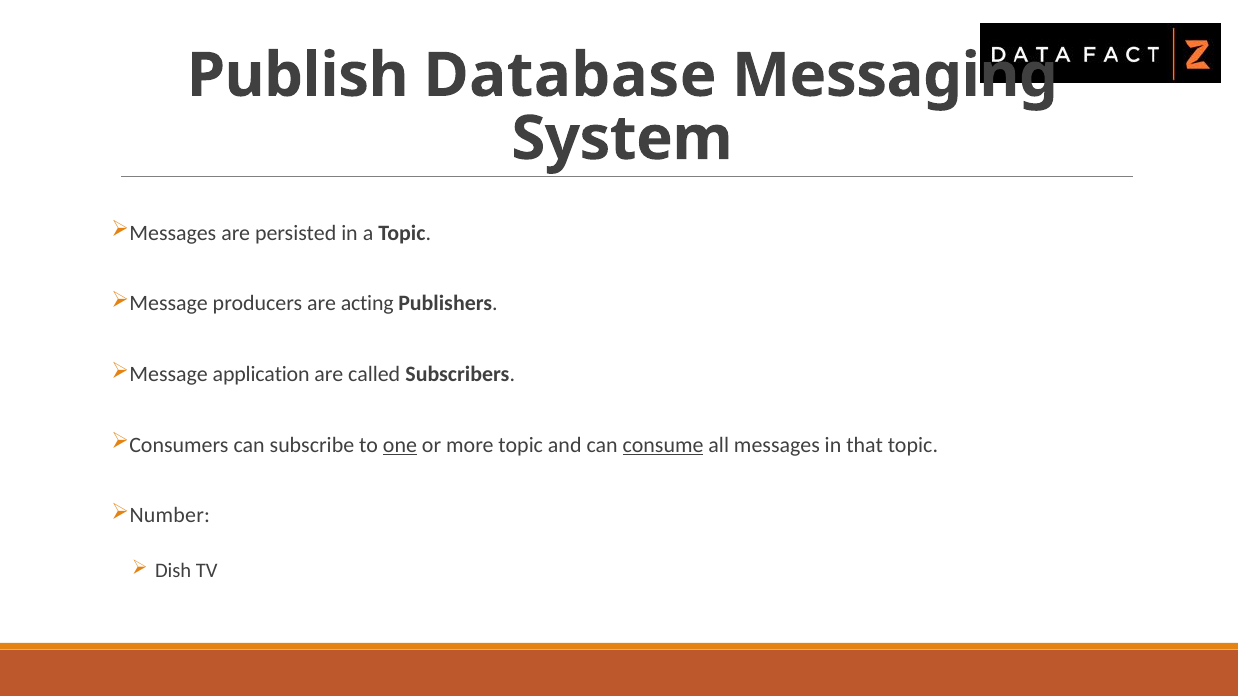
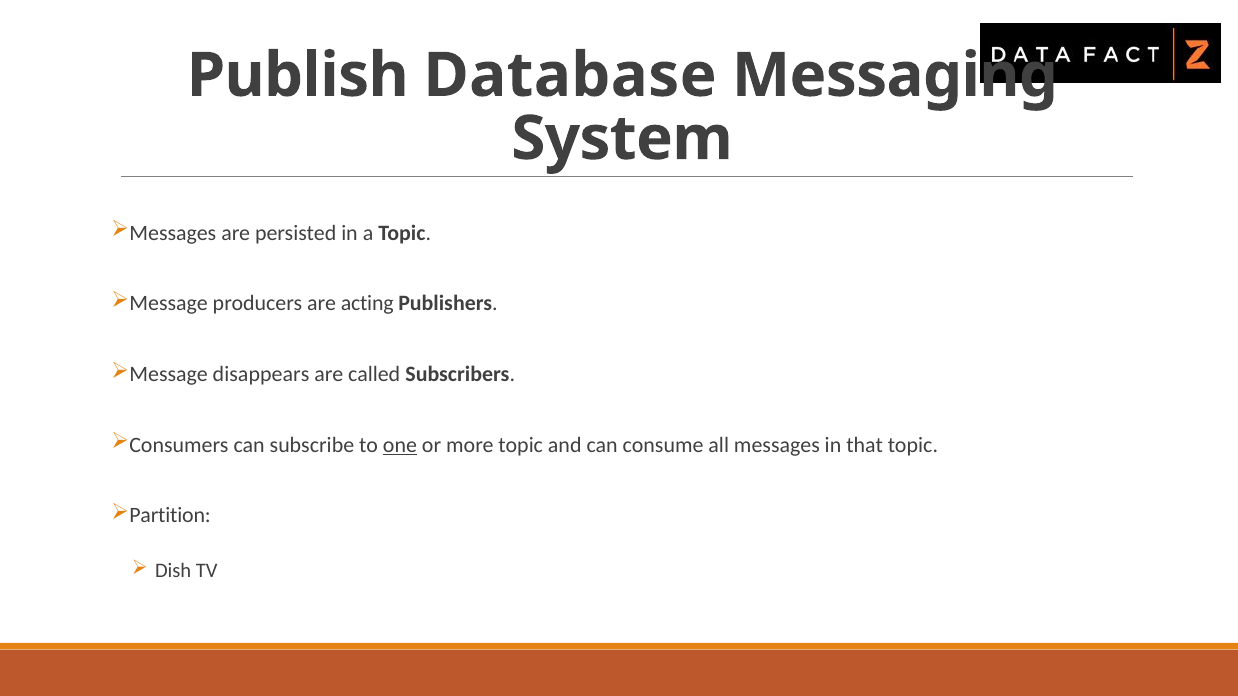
application: application -> disappears (261, 374)
consume underline: present -> none (663, 445)
Number: Number -> Partition (170, 516)
